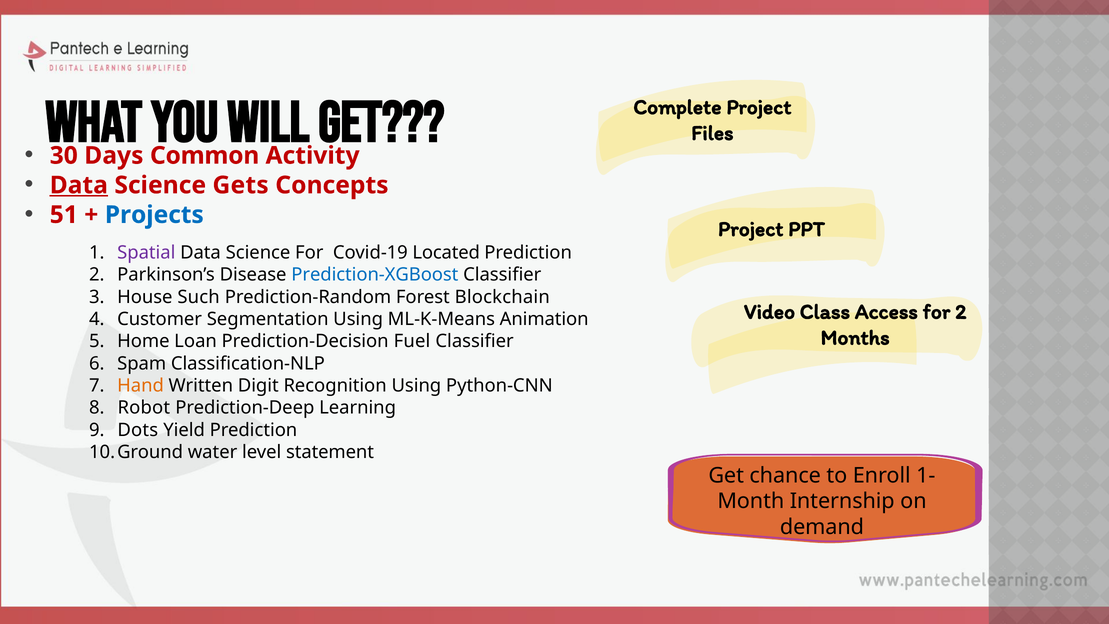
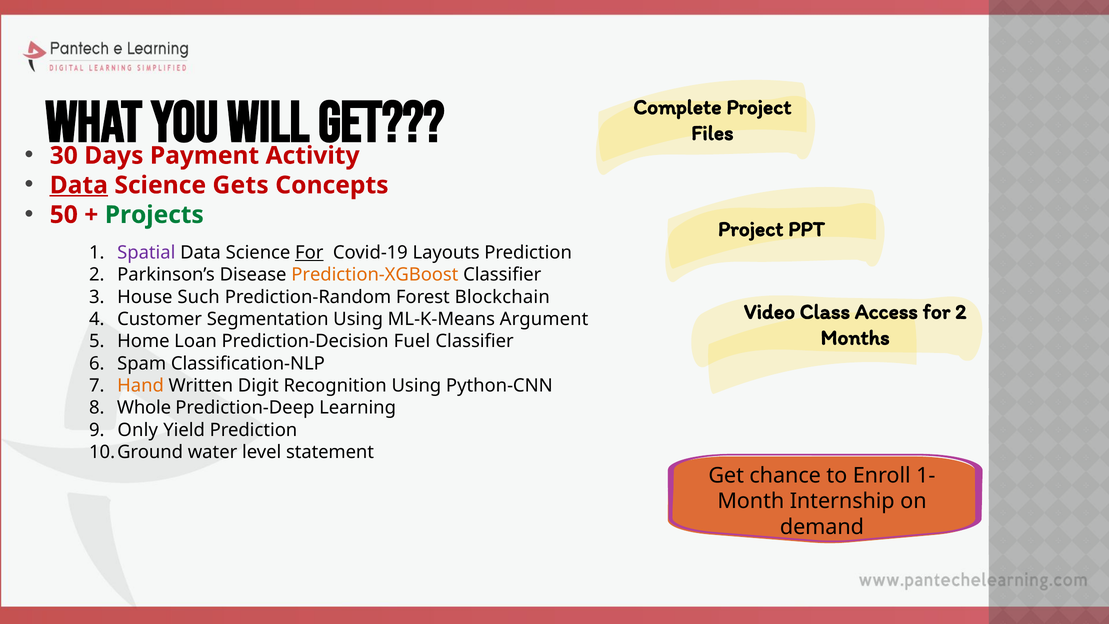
Common: Common -> Payment (205, 156)
51: 51 -> 50 (64, 215)
Projects colour: blue -> green (154, 215)
For underline: none -> present (309, 252)
Located: Located -> Layouts (446, 252)
Prediction-XGBoost colour: blue -> orange (375, 275)
Animation: Animation -> Argument (544, 319)
Robot: Robot -> Whole (144, 408)
Dots: Dots -> Only (138, 430)
